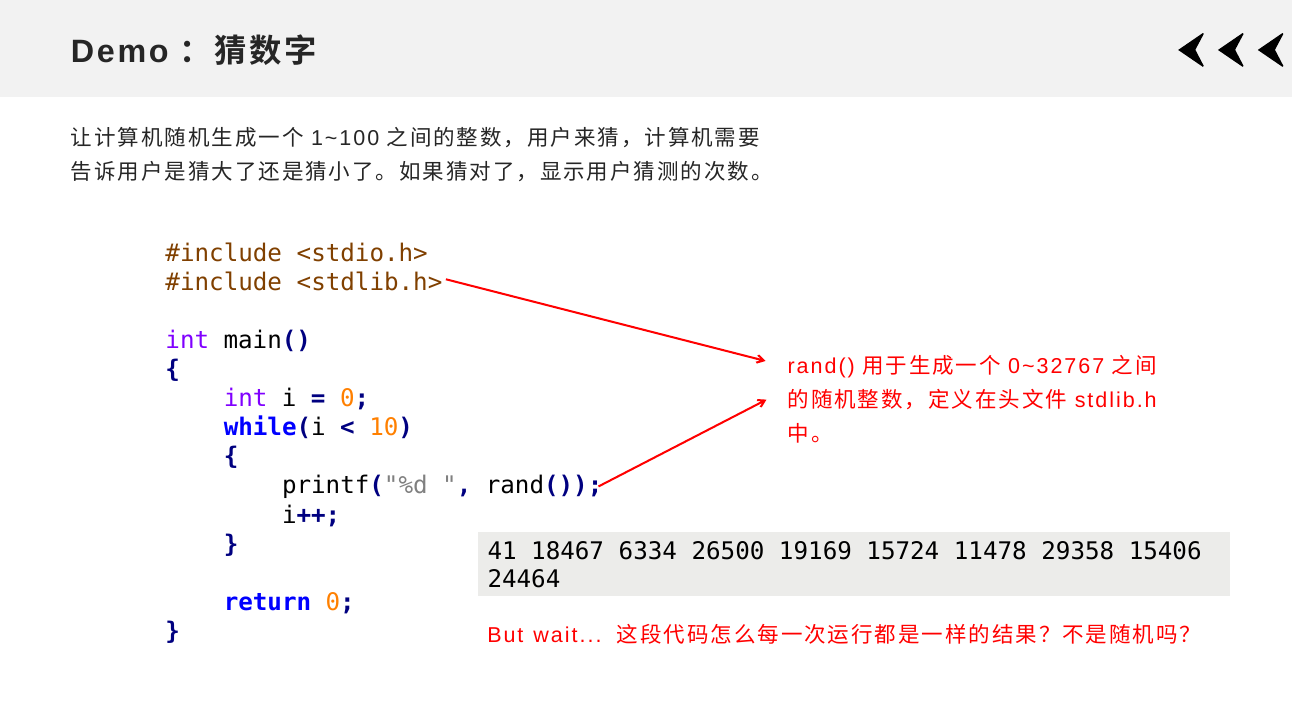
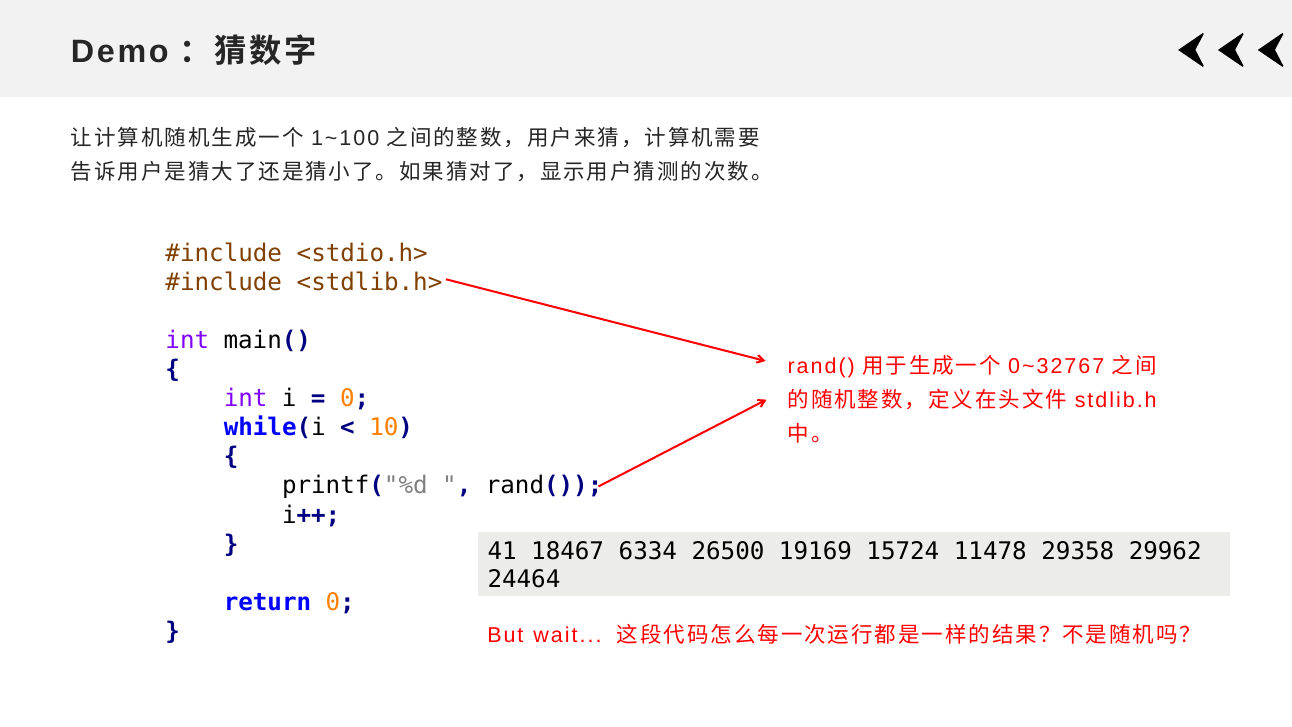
15406: 15406 -> 29962 (1165, 551)
